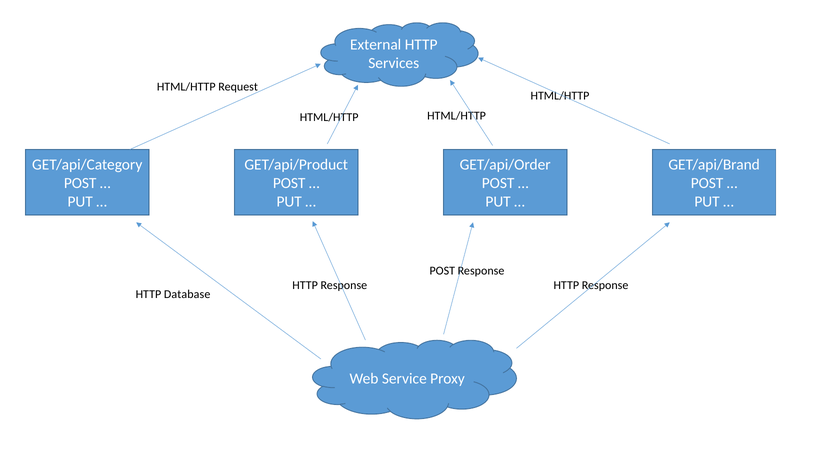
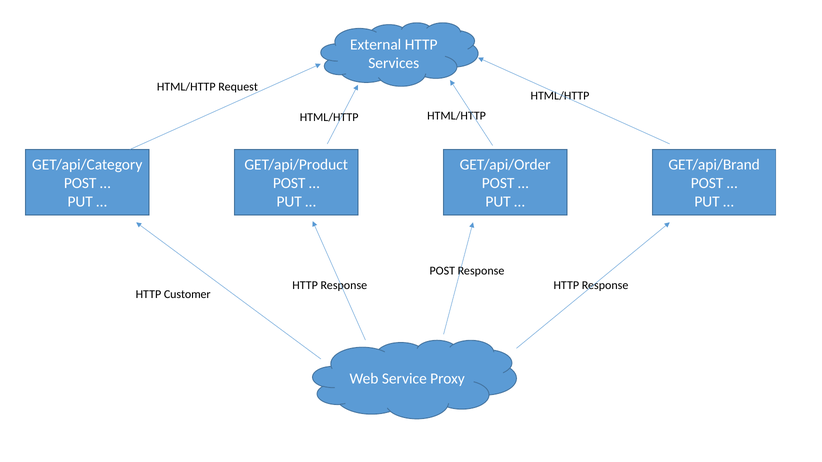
Database: Database -> Customer (187, 294)
